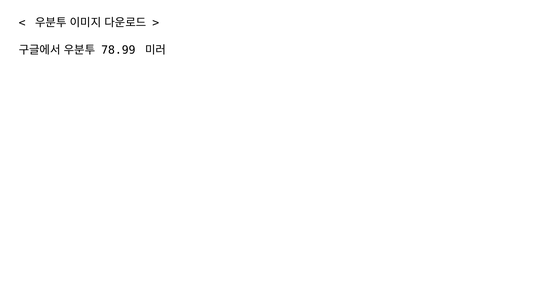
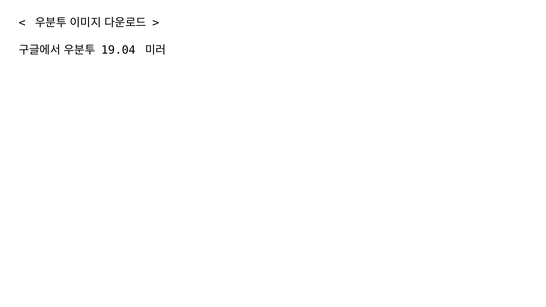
78.99: 78.99 -> 19.04 (118, 50)
